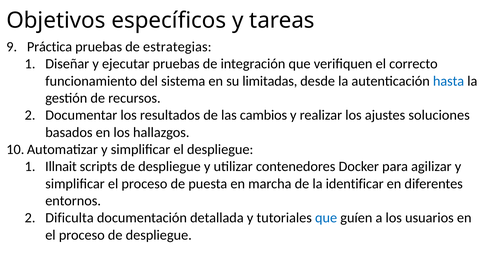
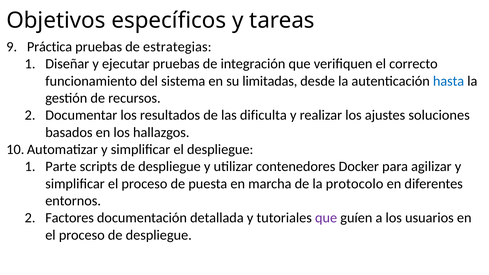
cambios: cambios -> dificulta (263, 115)
Illnait: Illnait -> Parte (61, 167)
identificar: identificar -> protocolo (355, 184)
Dificulta: Dificulta -> Factores (70, 218)
que colour: blue -> purple (326, 218)
